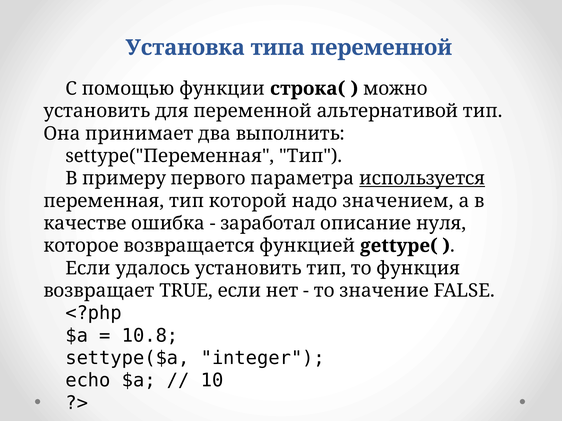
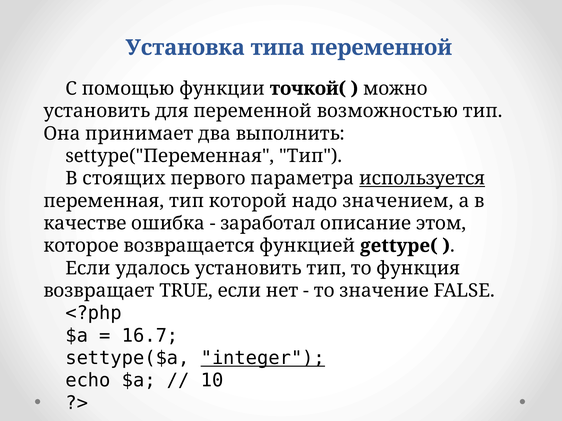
строка(: строка( -> точкой( (308, 89)
альтернативой: альтернативой -> возможностью (387, 111)
примеру: примеру -> стоящих (124, 179)
нуля: нуля -> этом (441, 224)
10.8: 10.8 -> 16.7 (150, 336)
integer underline: none -> present (263, 358)
